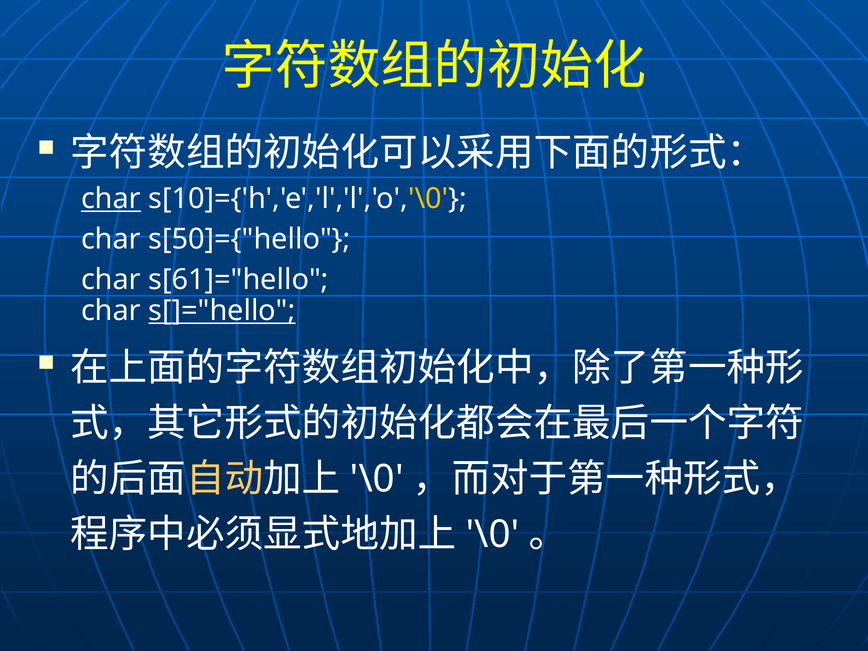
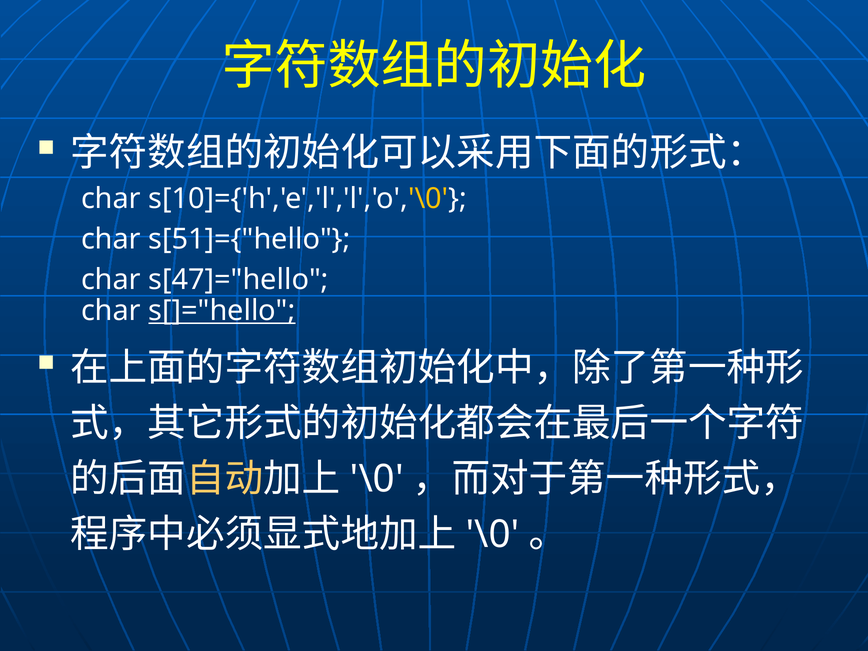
char underline: present -> none (111, 199)
s[50]={"hello: s[50]={"hello -> s[51]={"hello (249, 239)
s[61]="hello: s[61]="hello -> s[47]="hello (239, 280)
